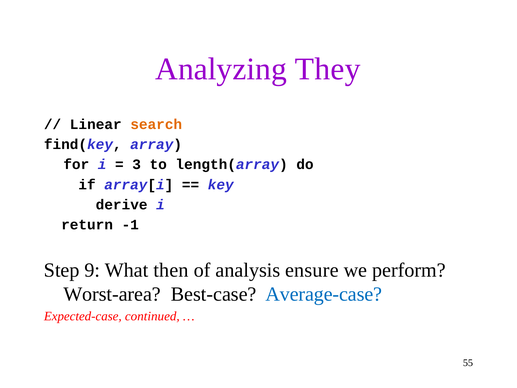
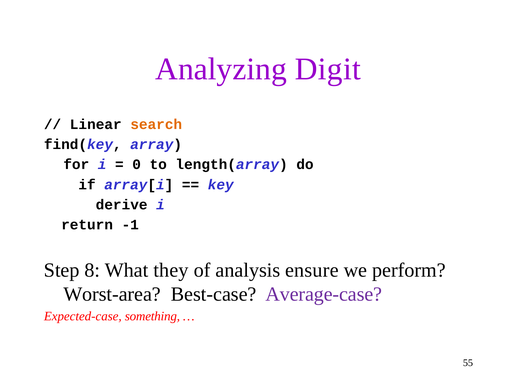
They: They -> Digit (328, 69)
3: 3 -> 0 (137, 164)
9: 9 -> 8 (92, 270)
then: then -> they (171, 270)
Average-case colour: blue -> purple (324, 294)
continued: continued -> something (152, 316)
